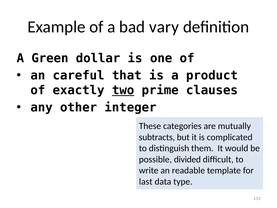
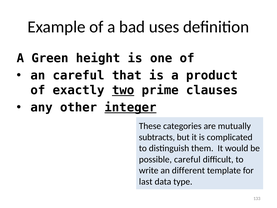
vary: vary -> uses (164, 27)
dollar: dollar -> height (98, 58)
integer underline: none -> present (131, 107)
possible divided: divided -> careful (187, 159)
readable: readable -> different (188, 170)
